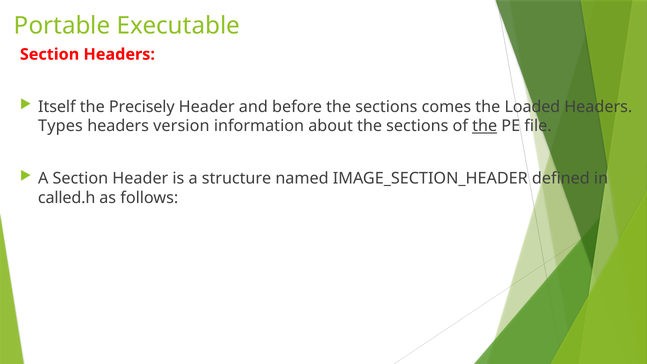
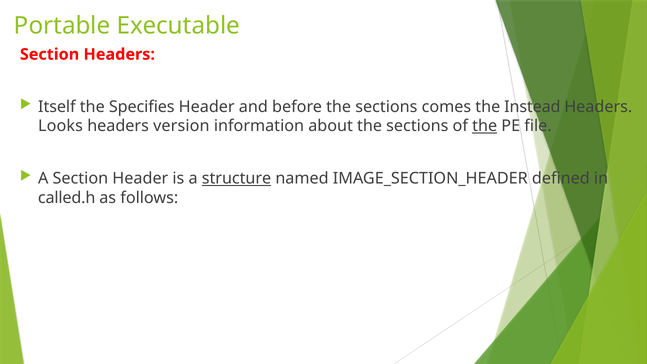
Precisely: Precisely -> Specifies (142, 107)
Loaded: Loaded -> Instead (532, 107)
Types: Types -> Looks (61, 126)
structure underline: none -> present (237, 178)
